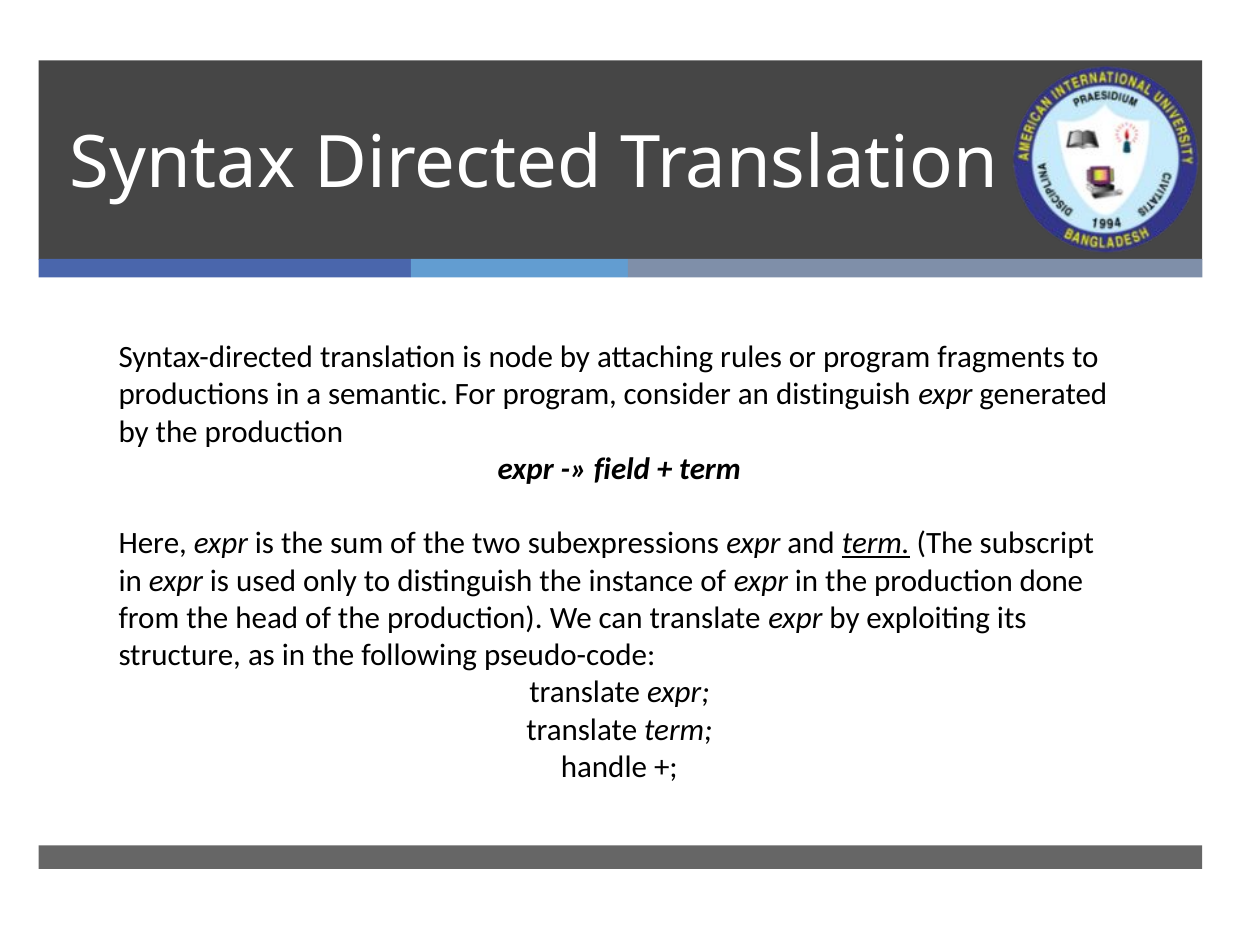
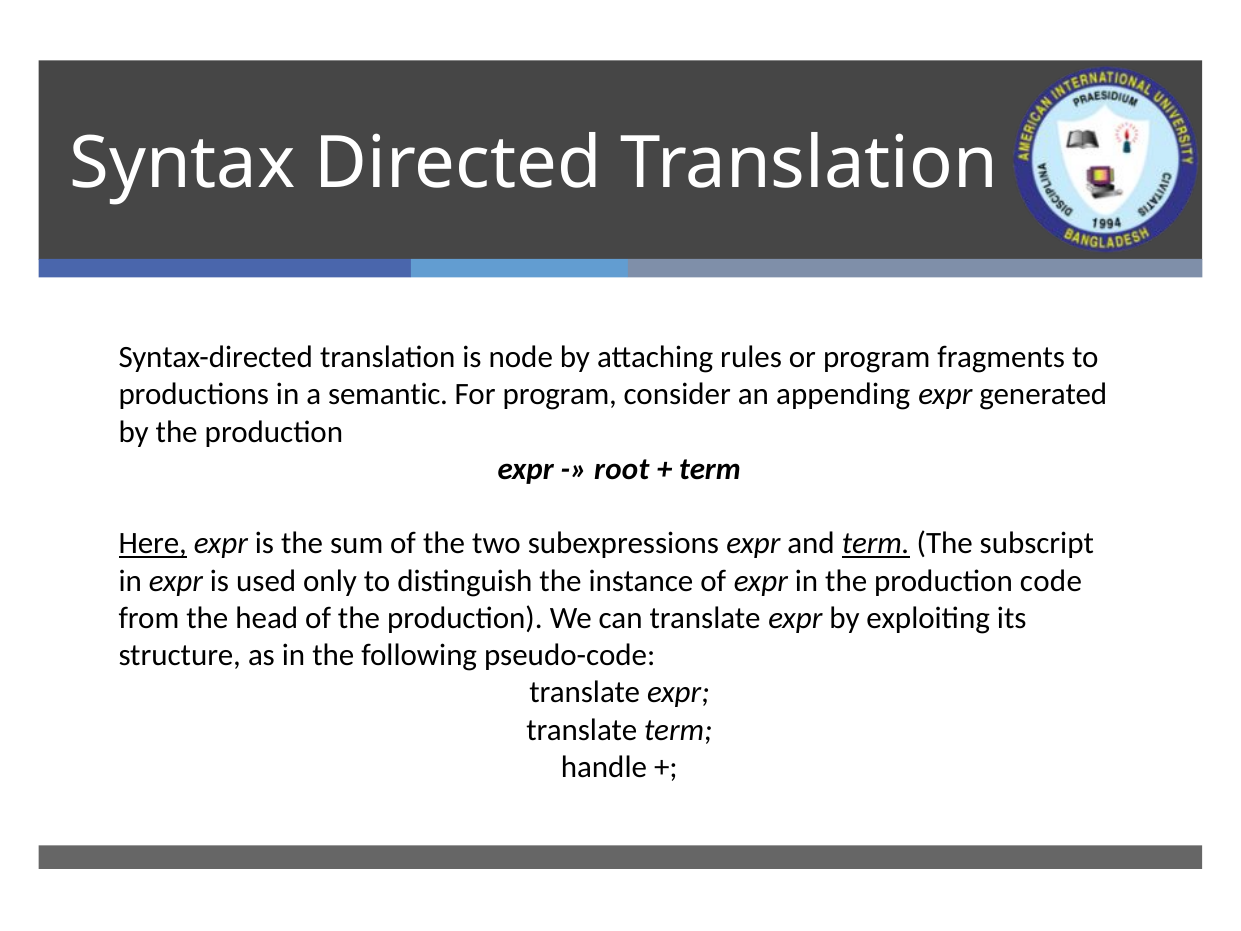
an distinguish: distinguish -> appending (843, 395)
field: field -> root (622, 469)
Here underline: none -> present (153, 544)
done: done -> code (1051, 581)
